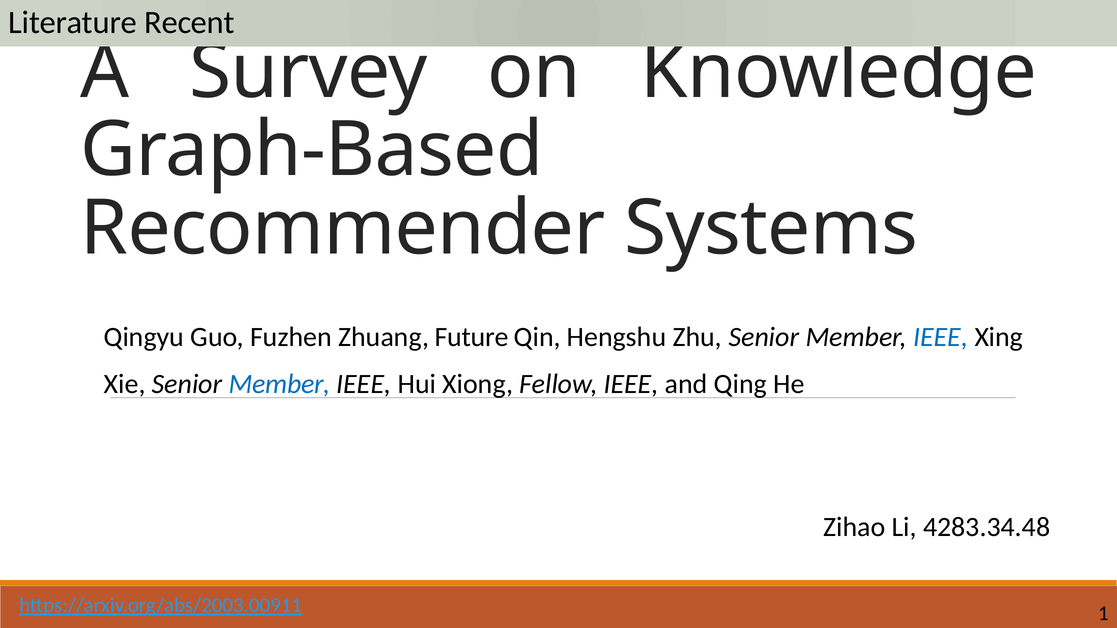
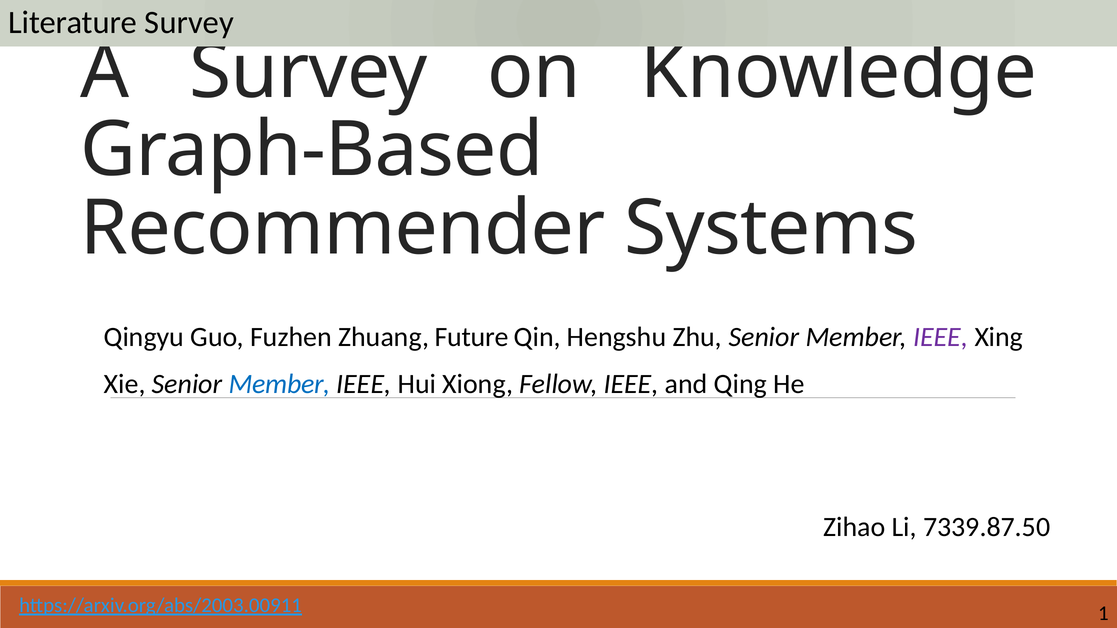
Literature Recent: Recent -> Survey (189, 22)
IEEE colour: blue -> purple (941, 337)
4283.34.48: 4283.34.48 -> 7339.87.50 (987, 527)
